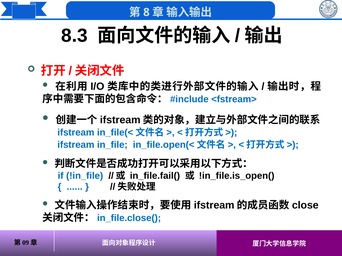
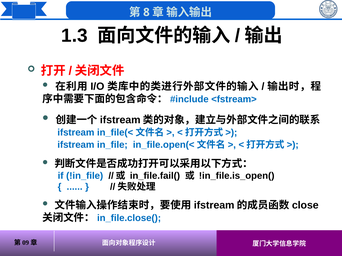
8.3: 8.3 -> 1.3 (74, 36)
